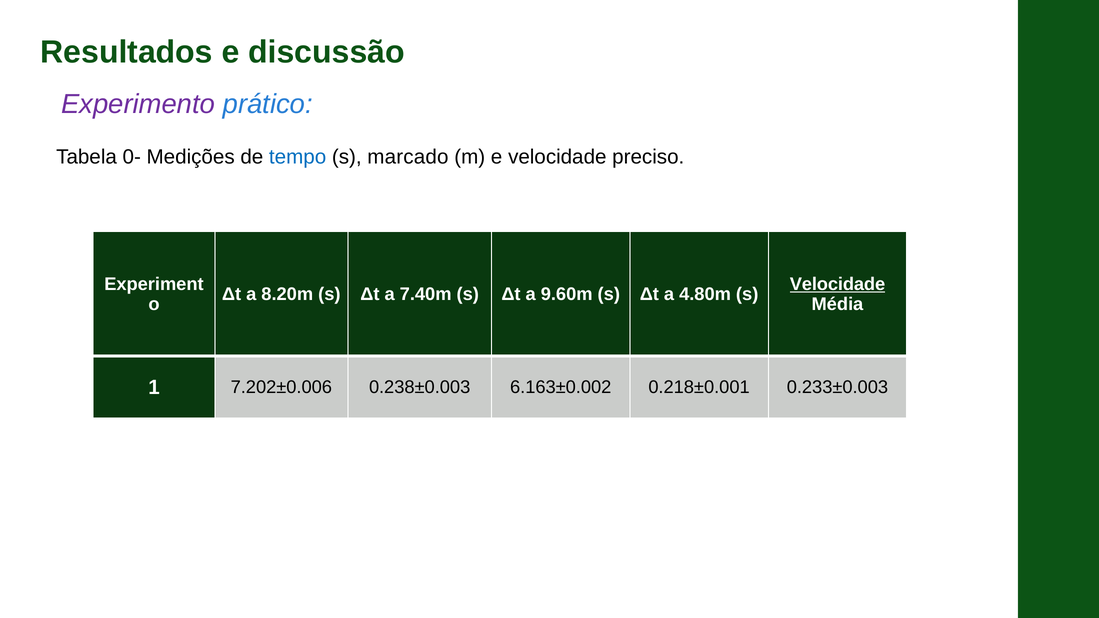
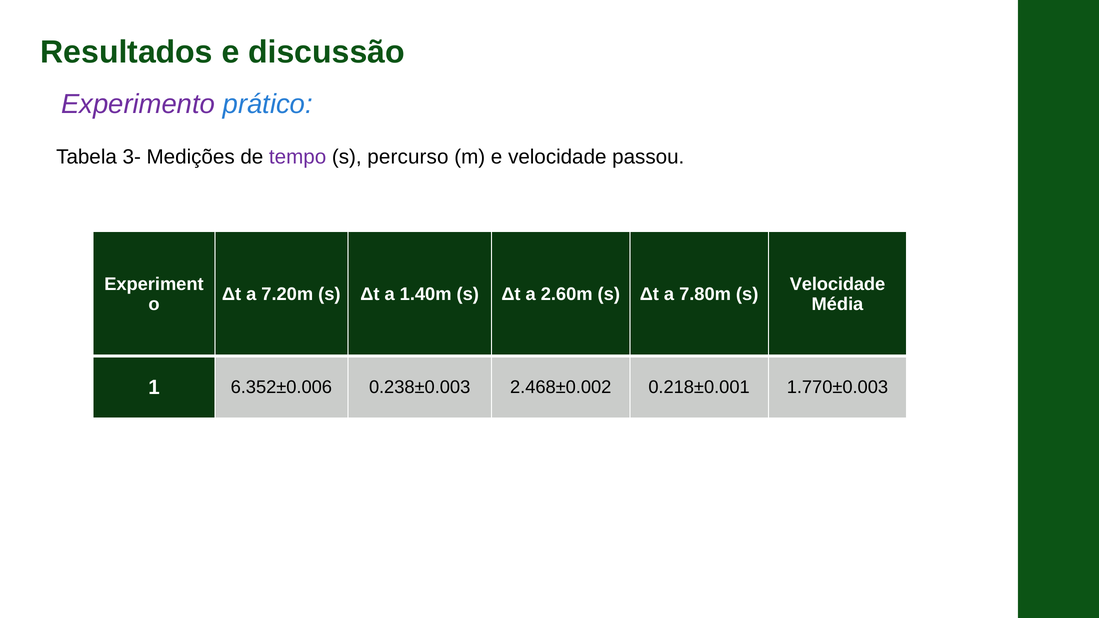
0-: 0- -> 3- (132, 157)
tempo colour: blue -> purple (298, 157)
marcado: marcado -> percurso (408, 157)
preciso: preciso -> passou (648, 157)
Velocidade underline: present -> none (837, 284)
8.20m: 8.20m -> 7.20m (287, 294)
7.40m: 7.40m -> 1.40m (426, 294)
9.60m: 9.60m -> 2.60m (567, 294)
4.80m: 4.80m -> 7.80m (705, 294)
7.202±0.006: 7.202±0.006 -> 6.352±0.006 (281, 387)
6.163±0.002: 6.163±0.002 -> 2.468±0.002 (561, 387)
0.233±0.003: 0.233±0.003 -> 1.770±0.003 (837, 387)
